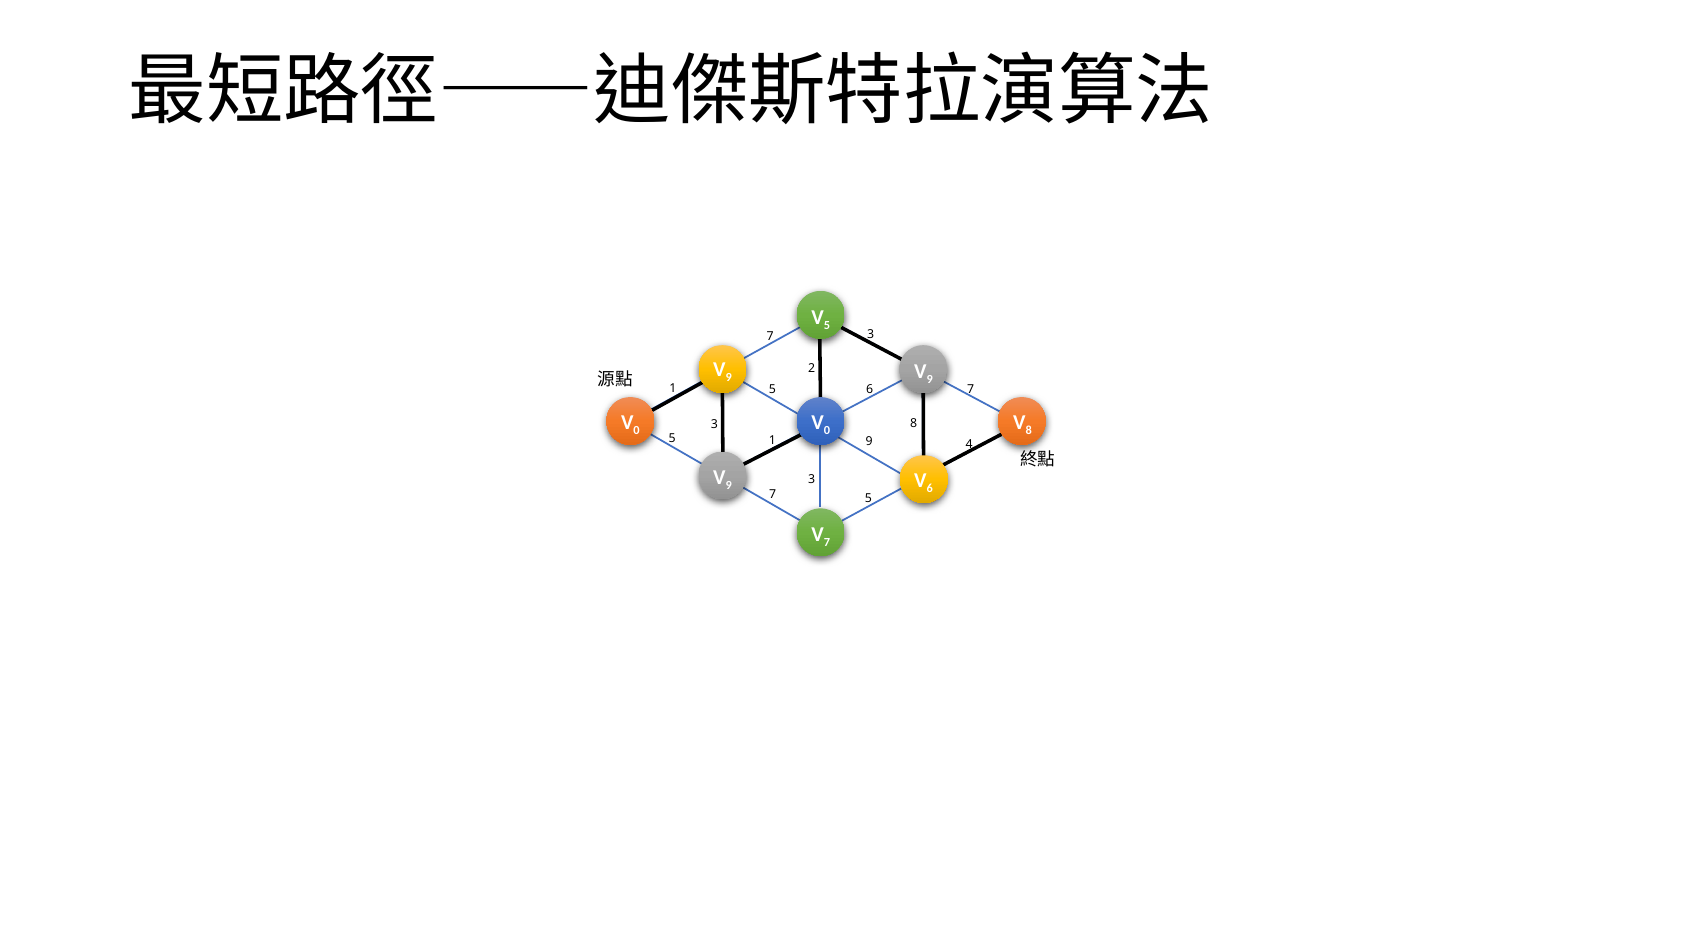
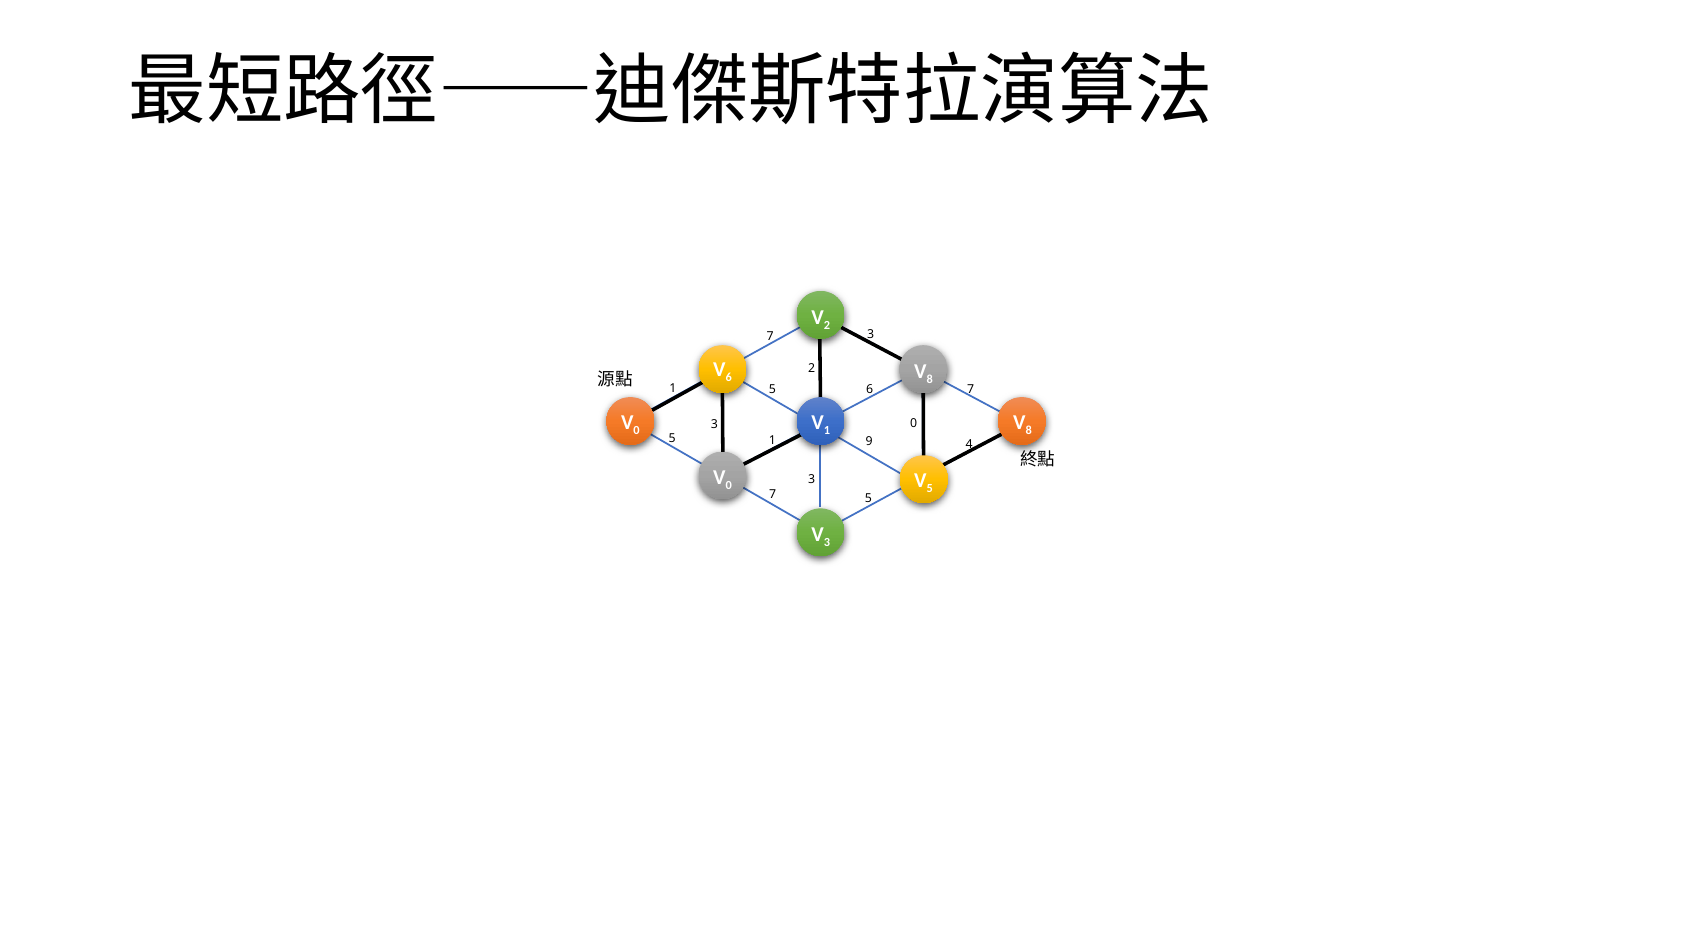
5: 5 -> 2 (827, 326)
9: 9 -> 6 (729, 378)
9: 9 -> 8 (930, 379)
0: 0 -> 1 (827, 430)
3 8: 8 -> 0 (914, 423)
9: 9 -> 0 (729, 485)
6: 6 -> 5 (930, 489)
7: 7 -> 3 (827, 542)
